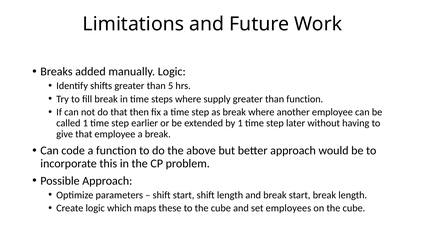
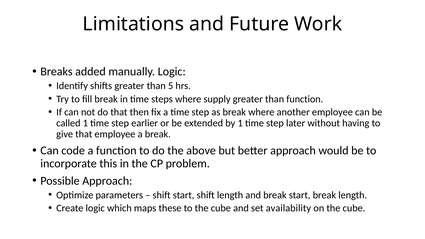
employees: employees -> availability (288, 208)
